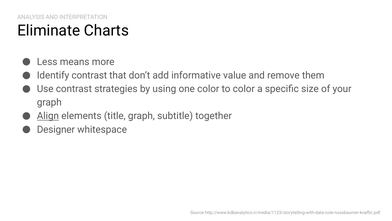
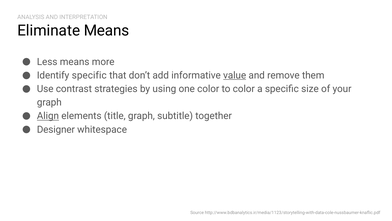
Eliminate Charts: Charts -> Means (106, 31)
Identify contrast: contrast -> specific (89, 75)
value underline: none -> present (235, 75)
